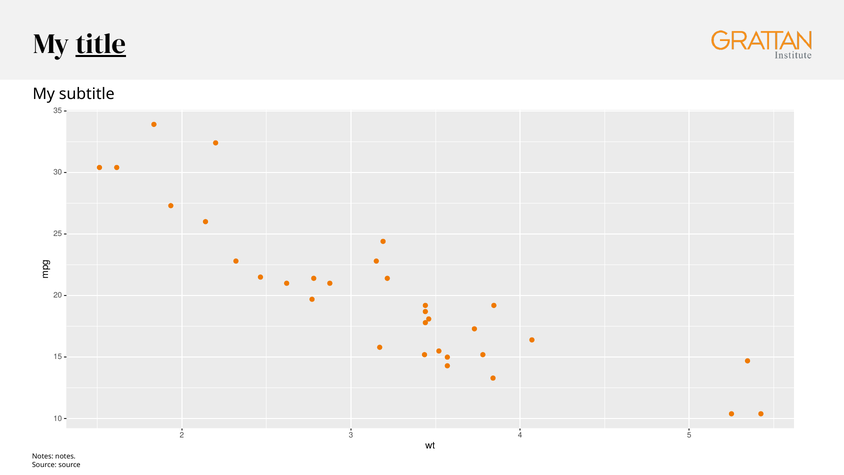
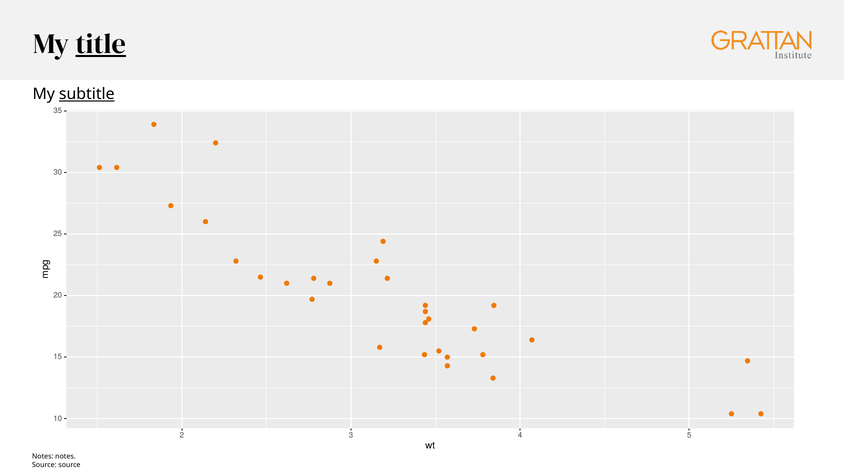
subtitle underline: none -> present (87, 94)
